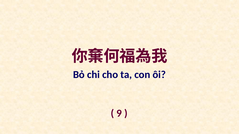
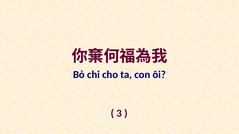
9: 9 -> 3 (119, 114)
